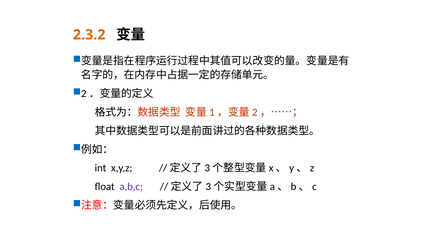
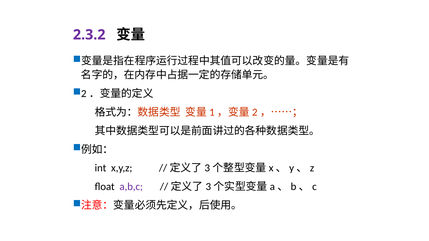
2.3.2 colour: orange -> purple (89, 35)
